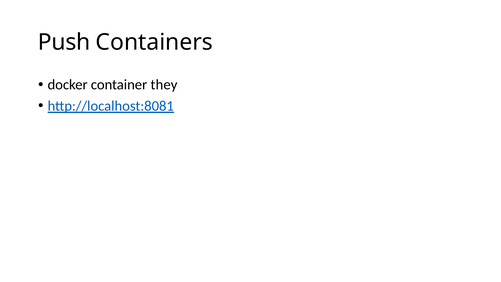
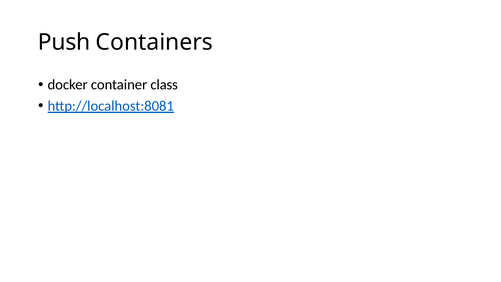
they: they -> class (164, 85)
